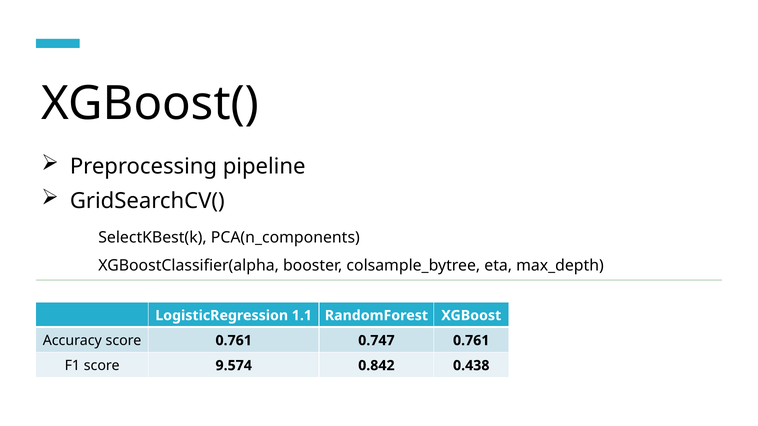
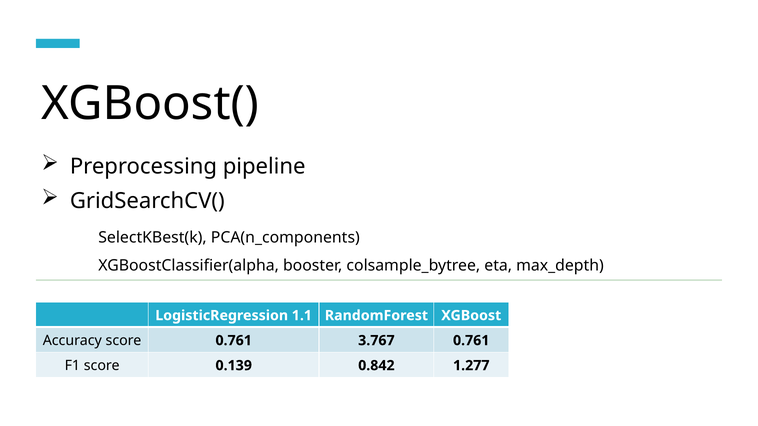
0.747: 0.747 -> 3.767 (376, 341)
9.574: 9.574 -> 0.139 (234, 366)
0.438: 0.438 -> 1.277 (471, 366)
